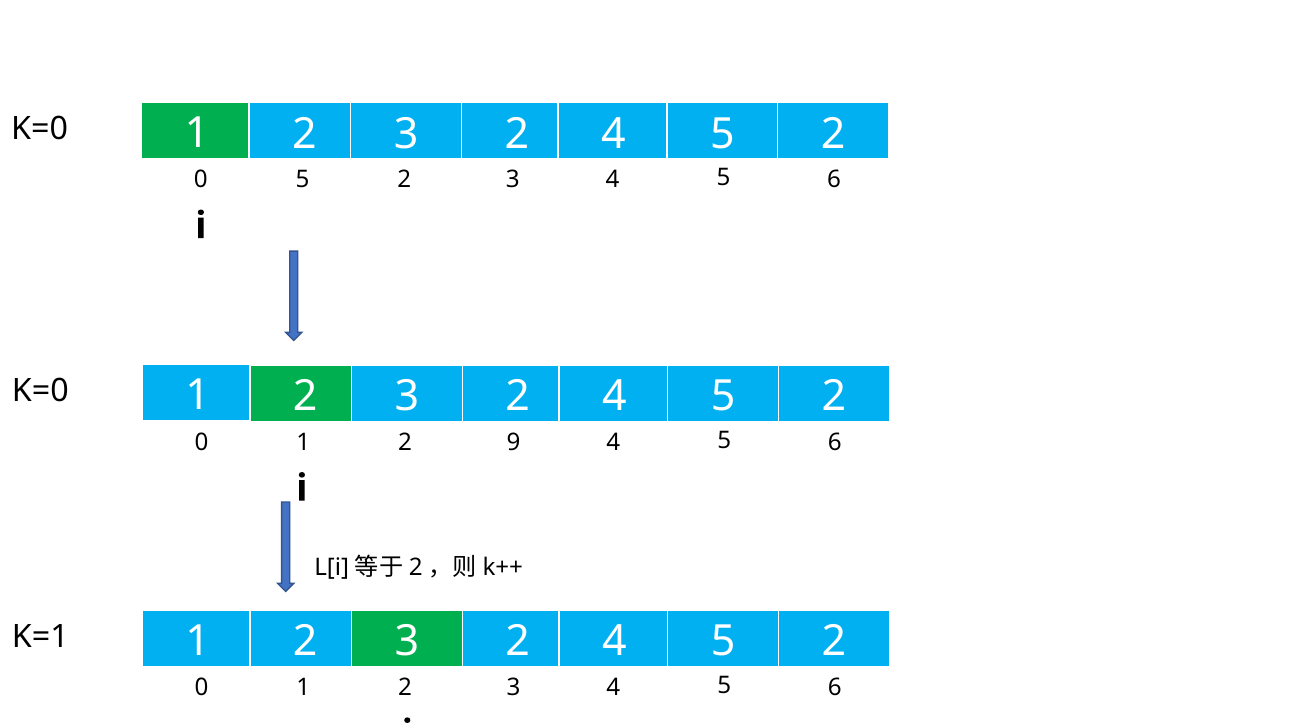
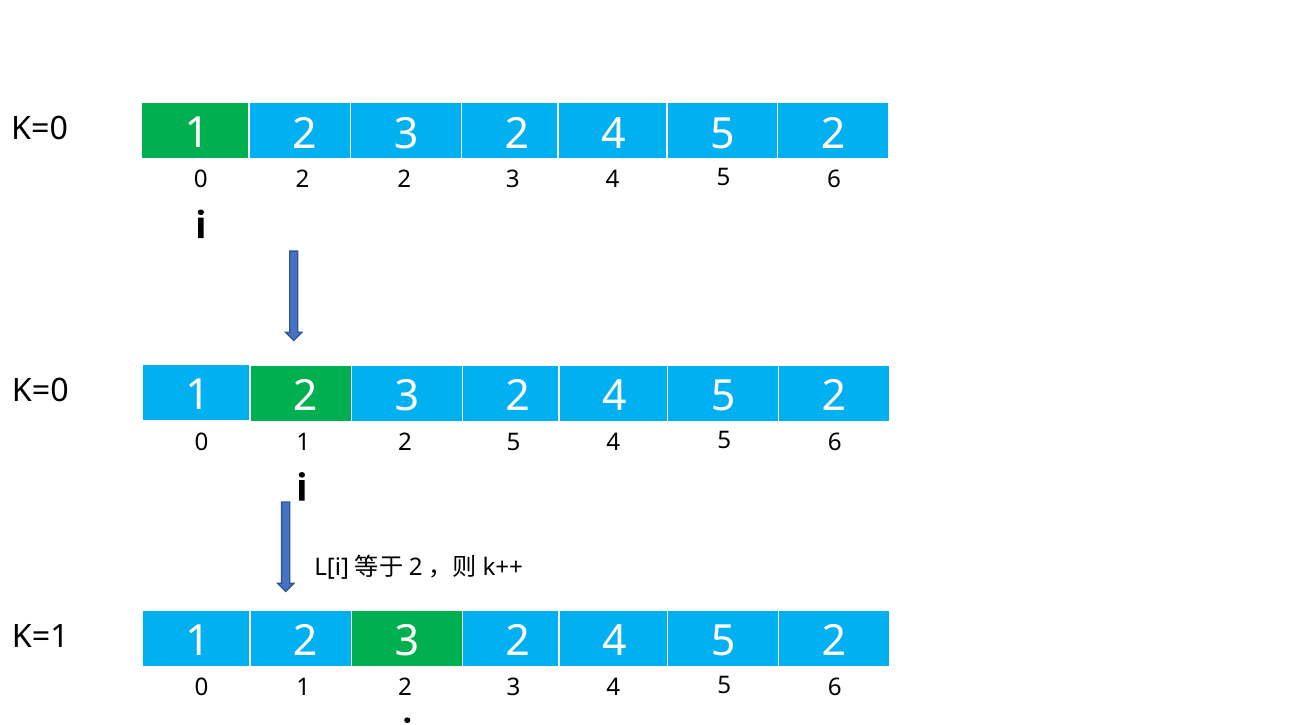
0 5: 5 -> 2 (303, 180)
2 9: 9 -> 5 (514, 443)
